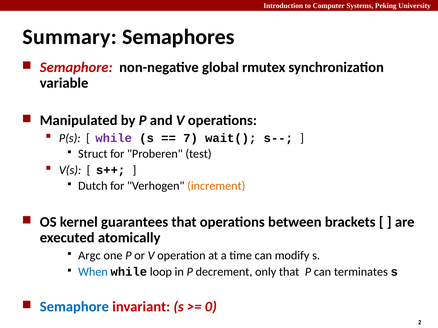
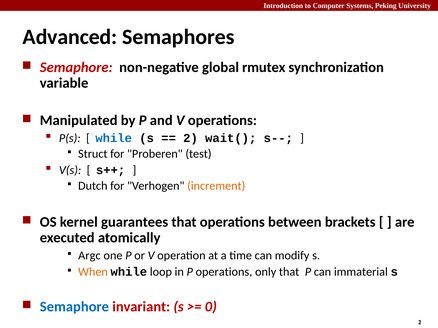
Summary: Summary -> Advanced (70, 37)
while colour: purple -> blue (114, 138)
7: 7 -> 2 (191, 138)
When colour: blue -> orange (93, 272)
P decrement: decrement -> operations (224, 272)
terminates: terminates -> immaterial (361, 272)
